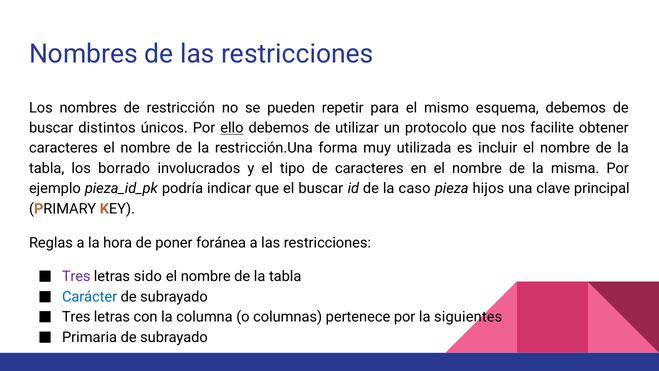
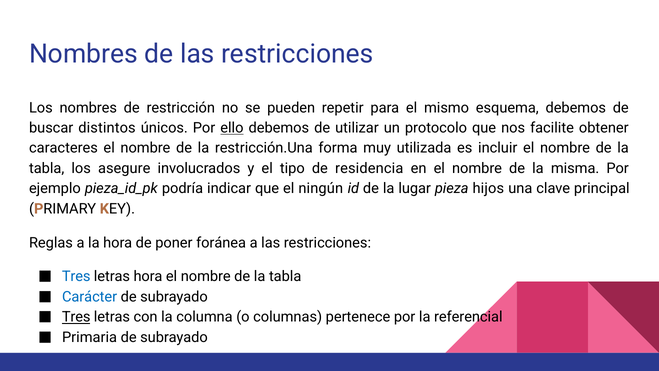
borrado: borrado -> asegure (124, 168)
de caracteres: caracteres -> residencia (369, 168)
el buscar: buscar -> ningún (321, 188)
caso: caso -> lugar (415, 188)
Tres colour: purple -> blue (76, 276)
letras sido: sido -> hora (148, 276)
Tres underline: none -> present (76, 317)
siguientes: siguientes -> referencial (468, 317)
